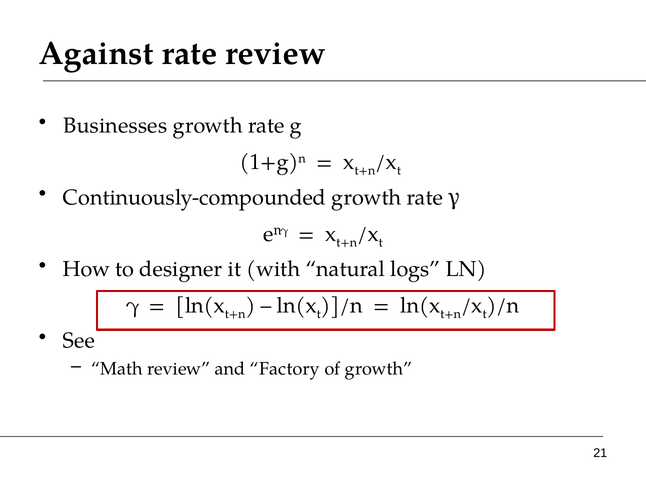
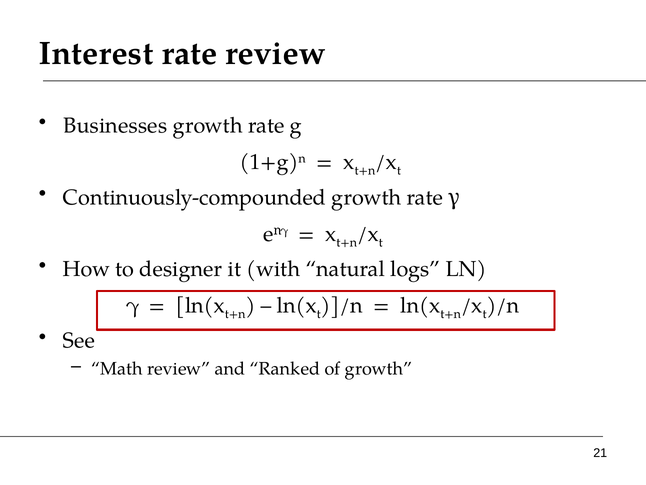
Against: Against -> Interest (96, 53)
Factory: Factory -> Ranked (285, 369)
